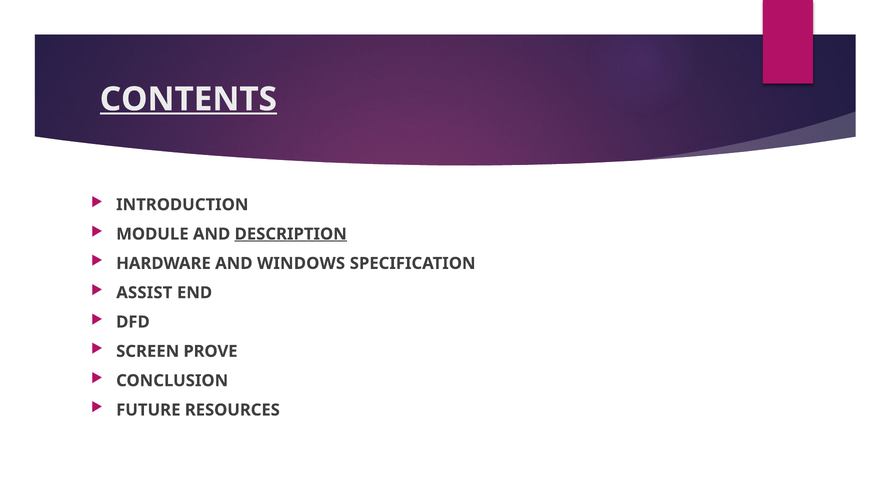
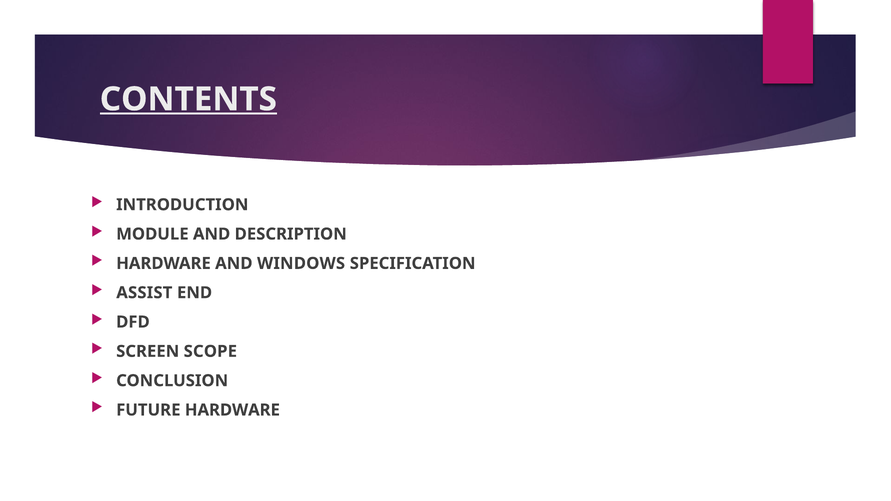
DESCRIPTION underline: present -> none (291, 234)
PROVE: PROVE -> SCOPE (210, 351)
FUTURE RESOURCES: RESOURCES -> HARDWARE (232, 410)
